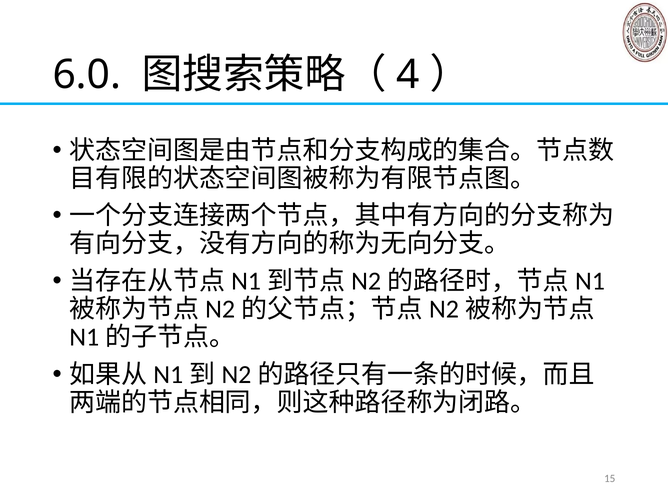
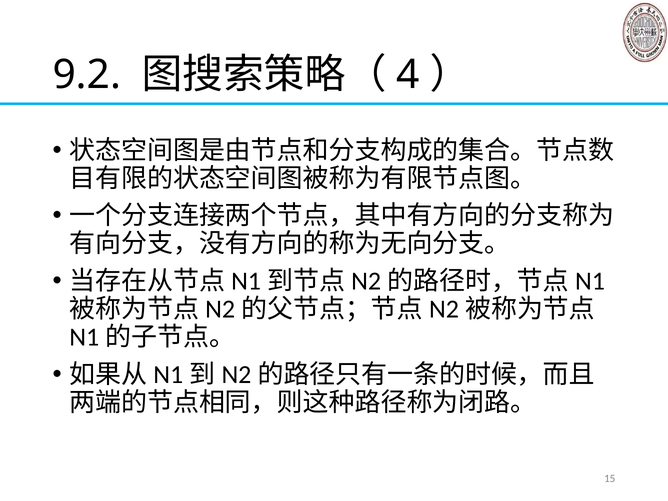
6.0: 6.0 -> 9.2 (87, 75)
